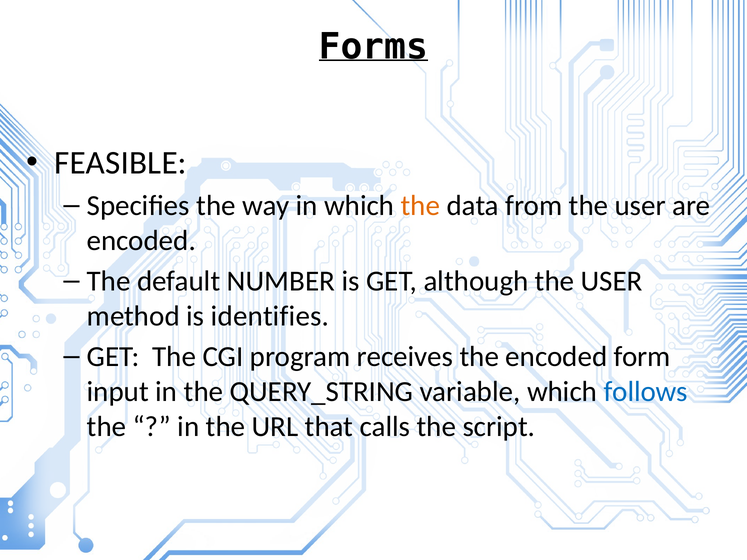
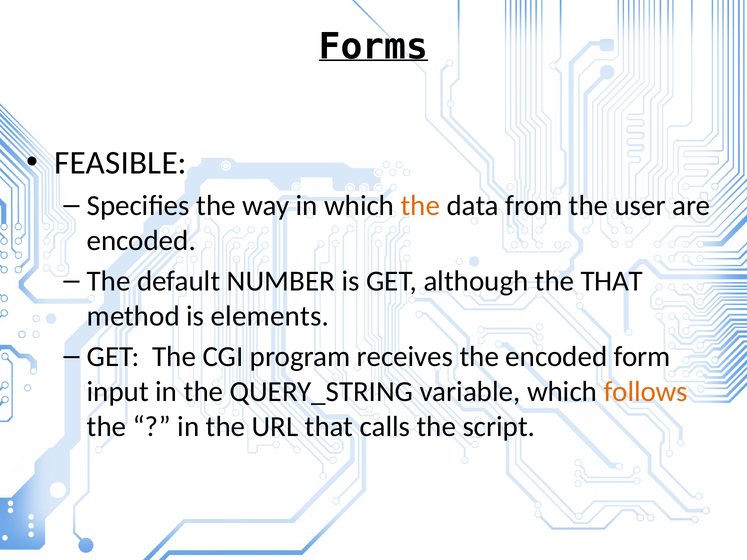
although the USER: USER -> THAT (612, 281)
identifies: identifies -> elements (270, 316)
follows colour: blue -> orange (646, 392)
